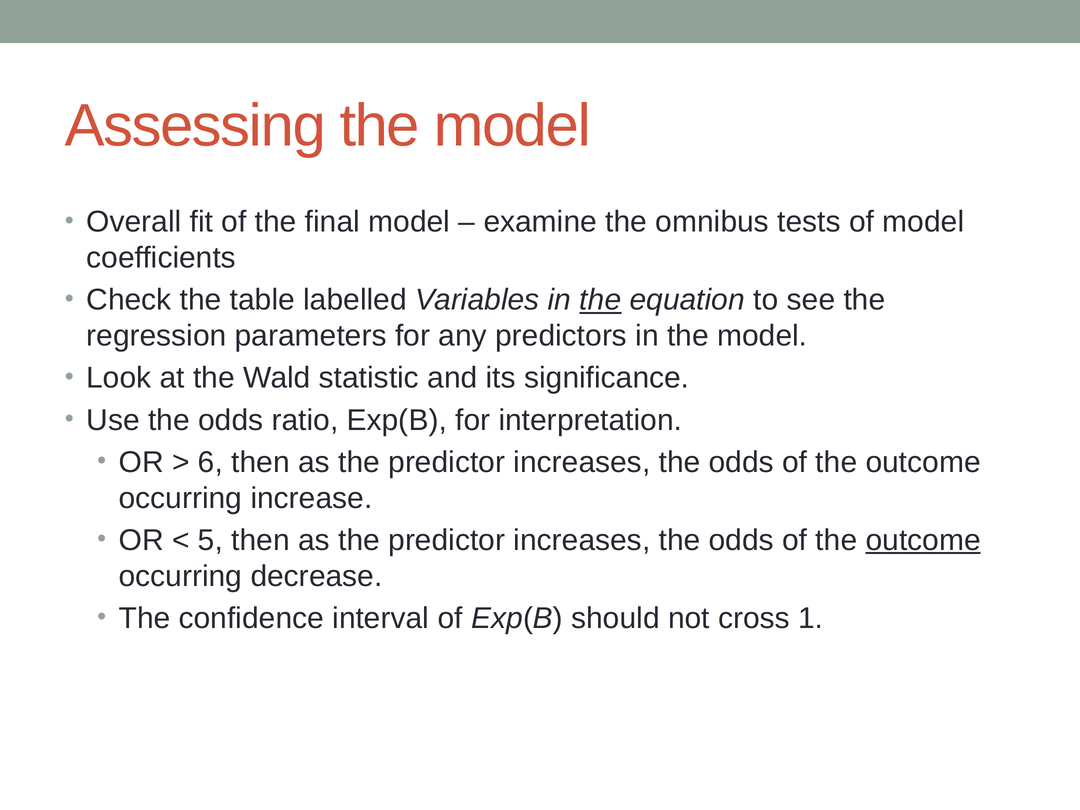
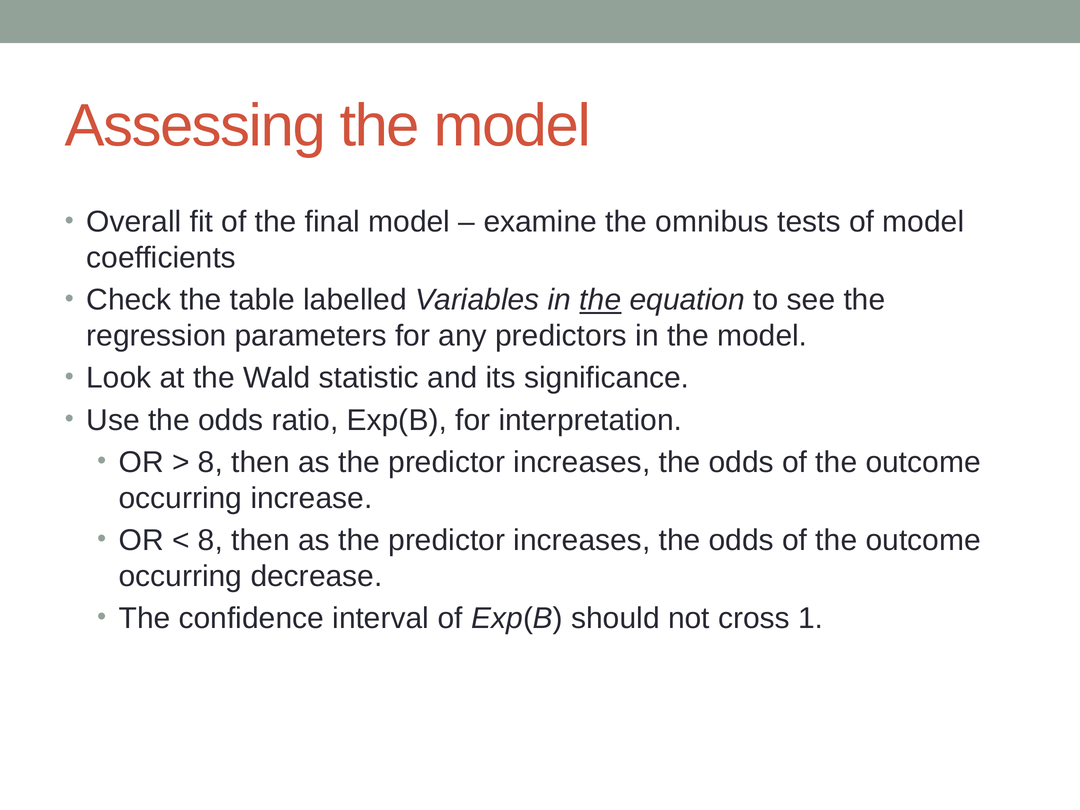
6: 6 -> 8 (210, 462)
5: 5 -> 8 (210, 540)
outcome underline: present -> none (923, 540)
